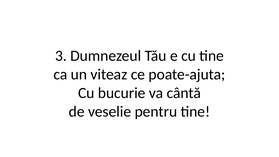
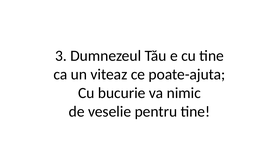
cântă: cântă -> nimic (184, 93)
